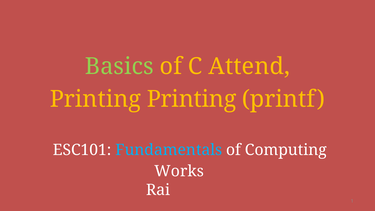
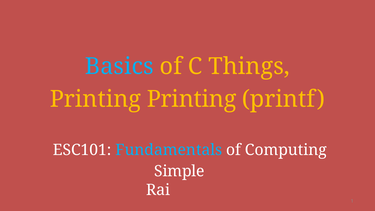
Basics colour: light green -> light blue (119, 66)
Attend: Attend -> Things (249, 66)
Works: Works -> Simple (179, 171)
